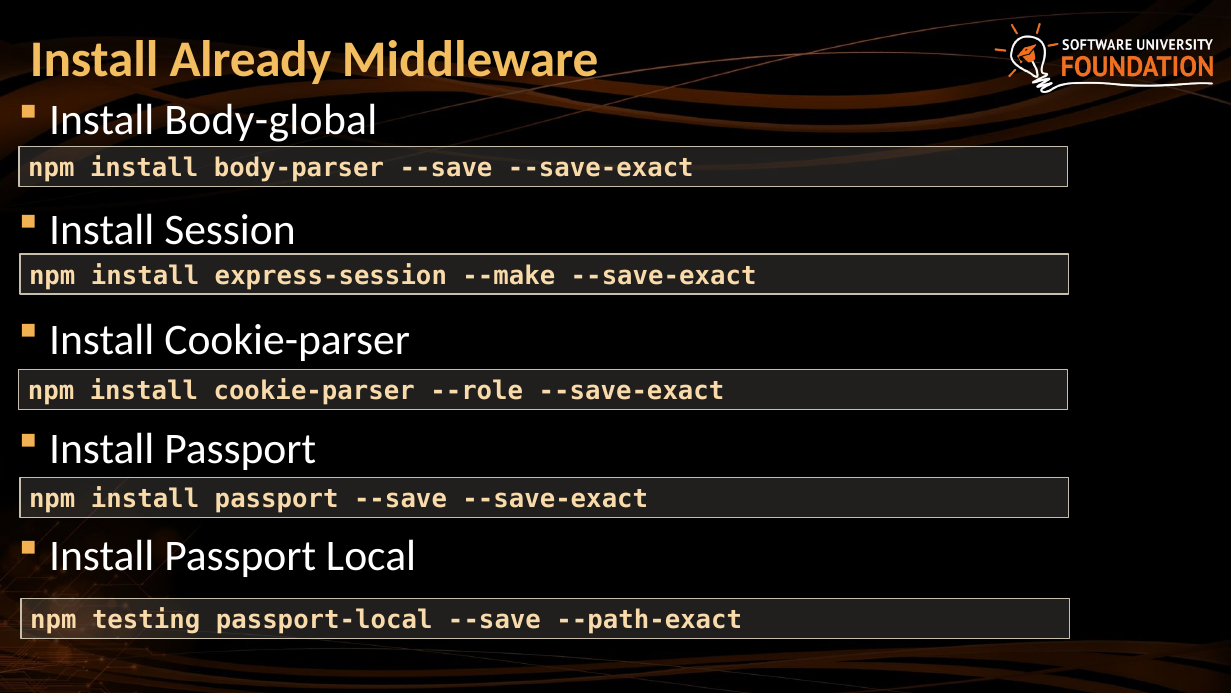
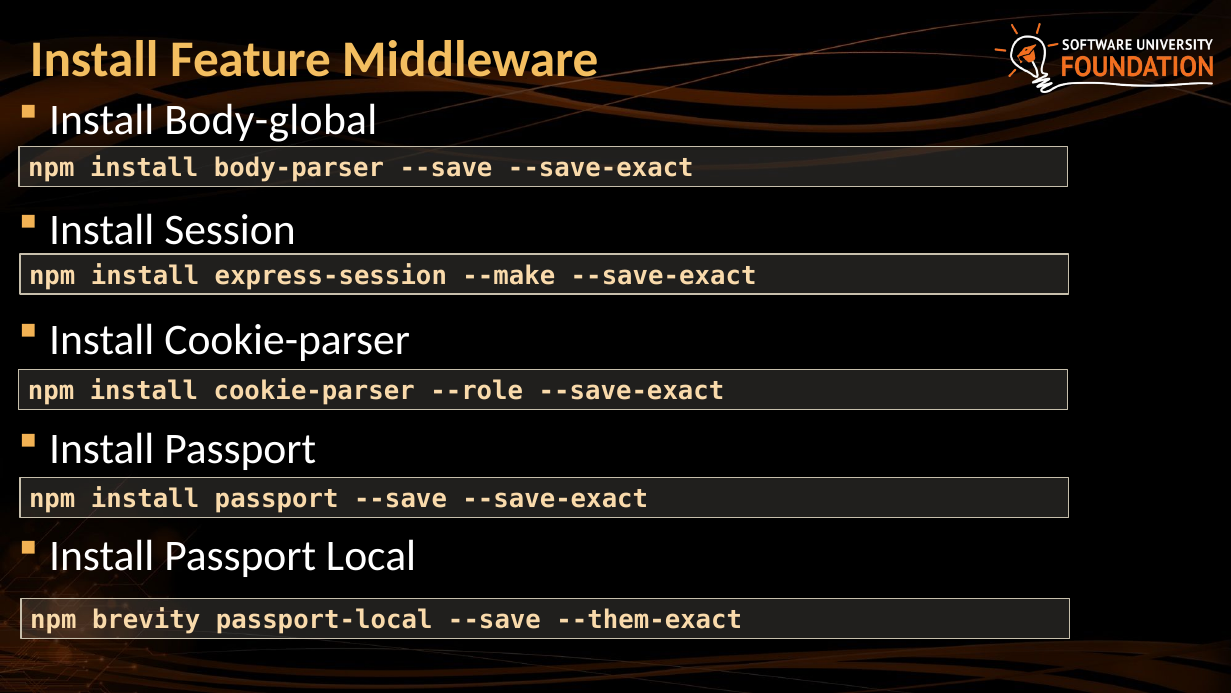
Already: Already -> Feature (251, 60)
testing: testing -> brevity (146, 620)
--path-exact: --path-exact -> --them-exact (649, 620)
